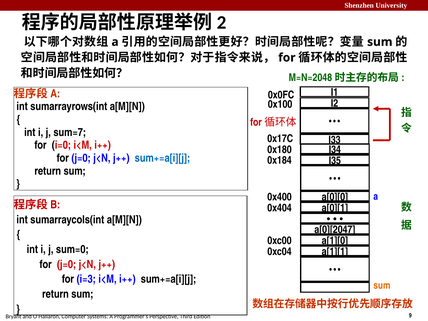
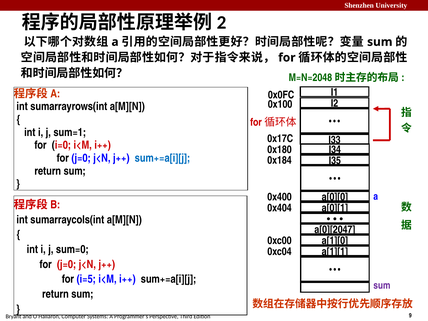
sum=7: sum=7 -> sum=1 (70, 132)
i=3: i=3 -> i=5 (86, 279)
sum colour: orange -> purple (382, 285)
